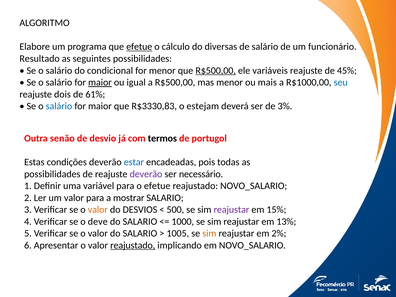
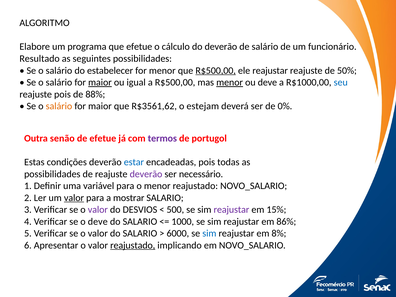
efetue underline: present -> none (139, 47)
do diversas: diversas -> deverão (221, 47)
condicional: condicional -> estabelecer (110, 70)
ele variáveis: variáveis -> reajustar (270, 70)
45%: 45% -> 50% (347, 70)
menor underline: none -> present (230, 82)
ou mais: mais -> deve (267, 82)
reajuste dois: dois -> pois (62, 94)
61%: 61% -> 88% (95, 94)
salário colour: blue -> orange (59, 106)
R$3330,83: R$3330,83 -> R$3561,62 (154, 106)
3%: 3% -> 0% (285, 106)
de desvio: desvio -> efetue (103, 138)
termos colour: black -> purple (162, 138)
o efetue: efetue -> menor (157, 186)
valor underline: none -> present (74, 198)
valor colour: orange -> purple (98, 210)
13%: 13% -> 86% (286, 222)
1005: 1005 -> 6000 (178, 233)
sim colour: orange -> blue (209, 233)
2%: 2% -> 8% (279, 233)
